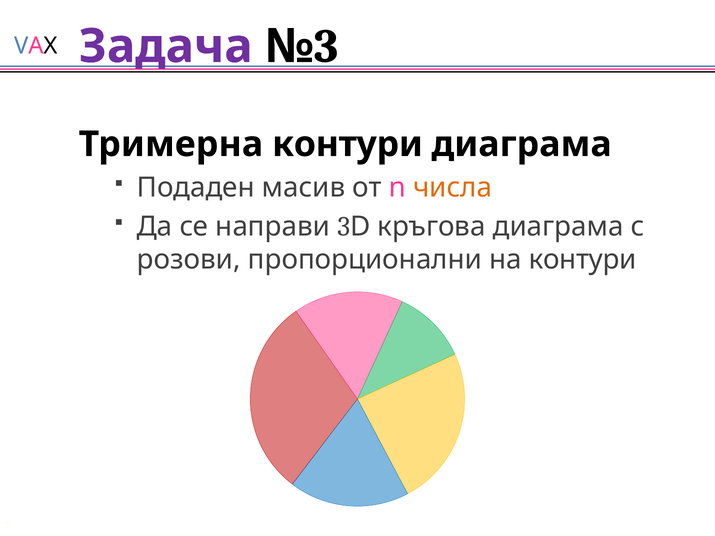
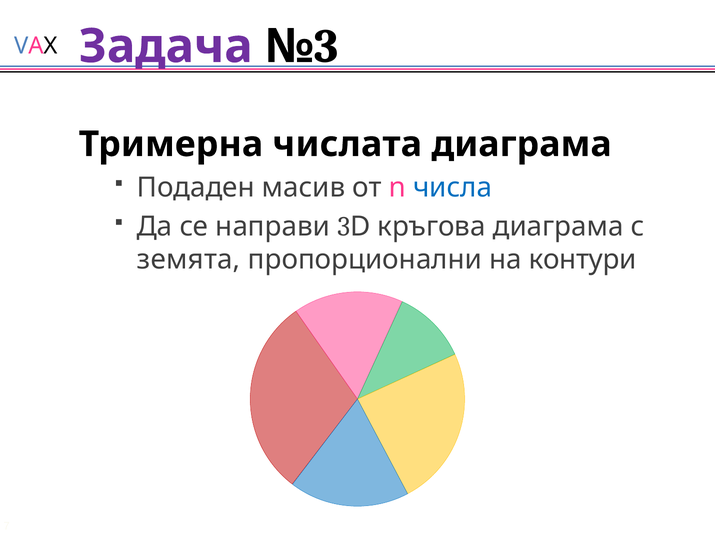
Тримерна контури: контури -> числата (347, 144)
числа colour: orange -> blue (453, 187)
розови: розови -> земята (189, 260)
